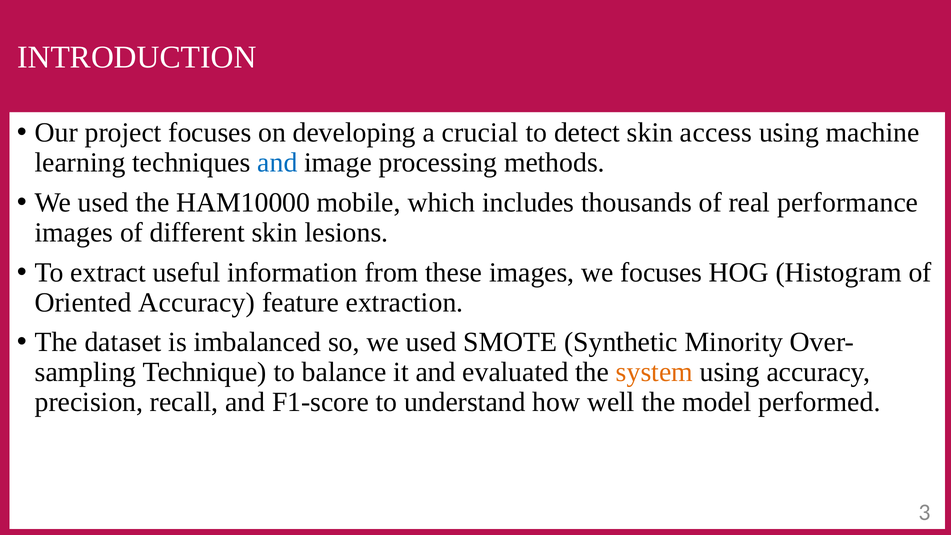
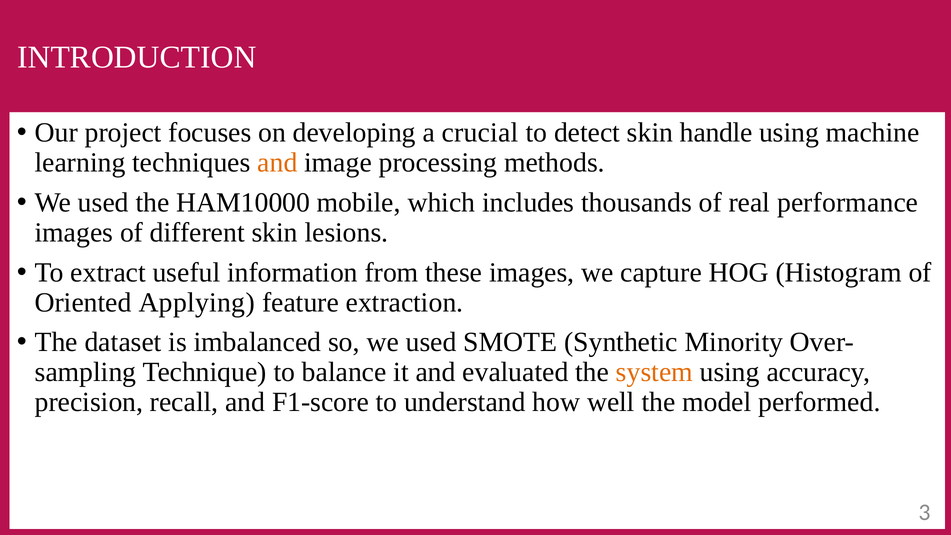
access: access -> handle (716, 133)
and colour: blue -> orange (277, 163)
we focuses: focuses -> capture (661, 272)
Oriented Accuracy: Accuracy -> Applying (197, 302)
